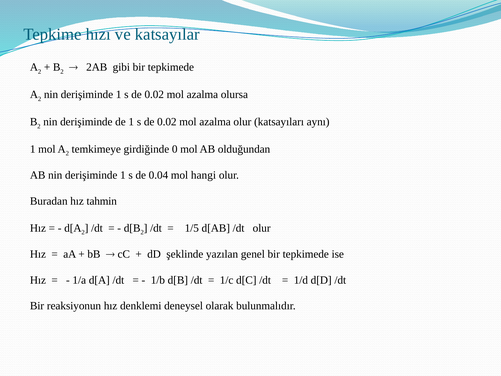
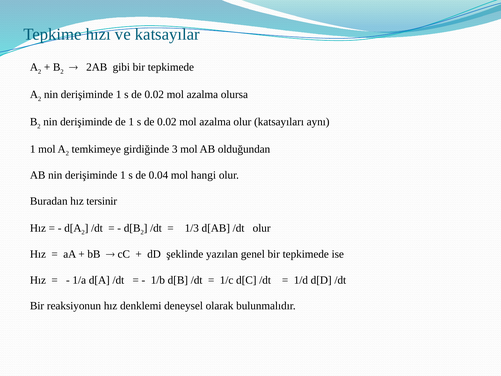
0: 0 -> 3 (175, 149)
tahmin: tahmin -> tersinir (102, 201)
1/5: 1/5 -> 1/3 (192, 228)
